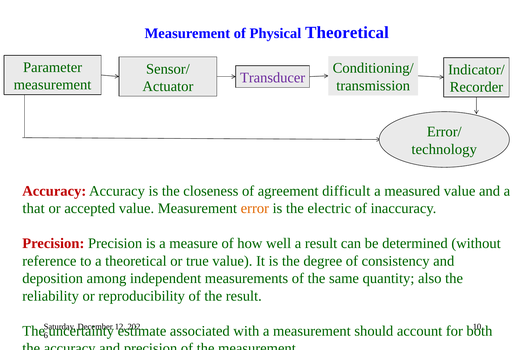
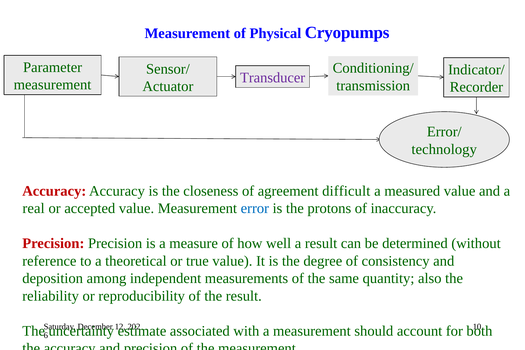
Physical Theoretical: Theoretical -> Cryopumps (347, 32)
that: that -> real (34, 208)
error colour: orange -> blue (255, 208)
electric: electric -> protons (329, 208)
